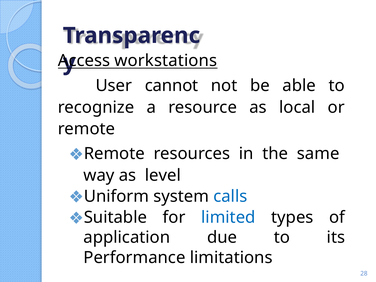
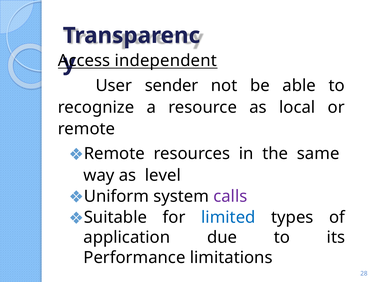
workstations: workstations -> independent (166, 61)
cannot: cannot -> sender (172, 86)
calls colour: blue -> purple (230, 196)
